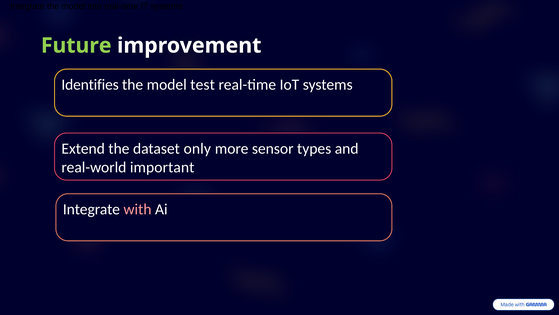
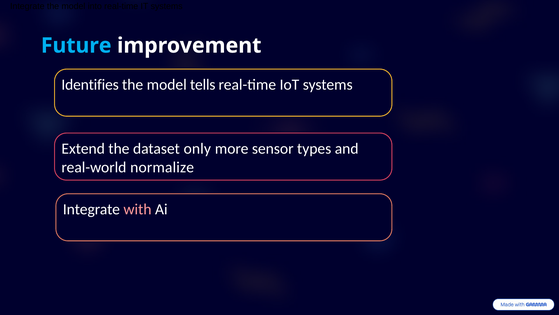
Future colour: light green -> light blue (76, 45)
test: test -> tells (203, 85)
important: important -> normalize (162, 167)
